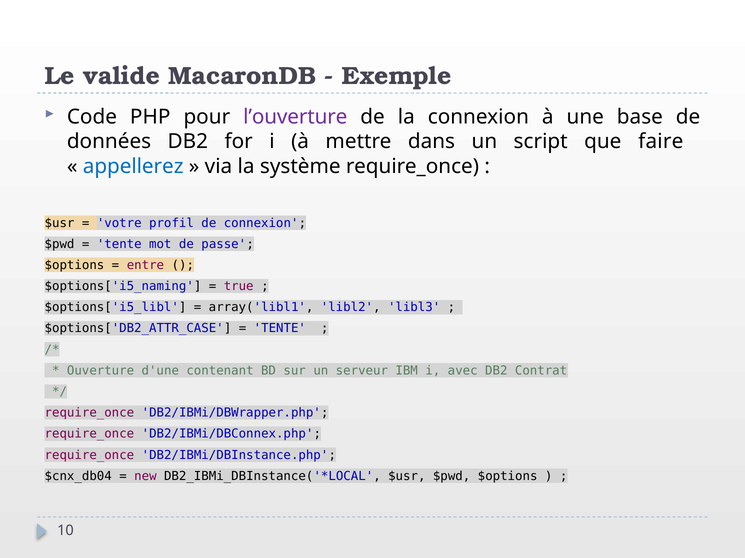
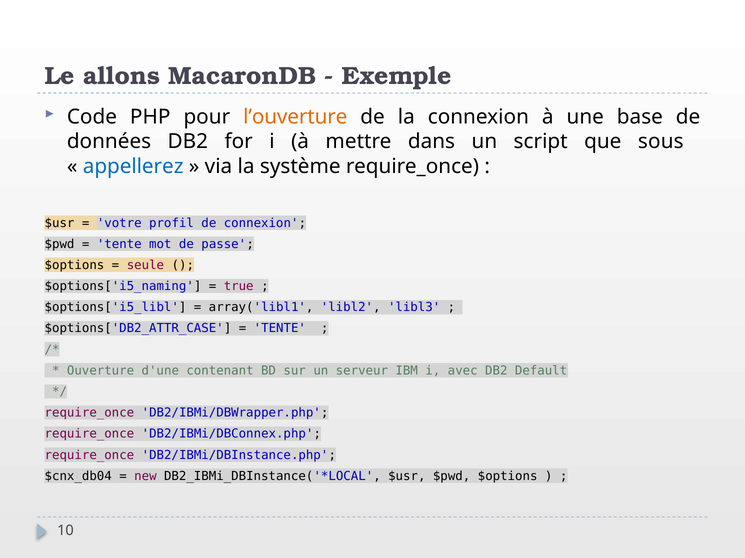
valide: valide -> allons (122, 76)
l’ouverture colour: purple -> orange (295, 117)
faire: faire -> sous (661, 142)
entre: entre -> seule (145, 265)
Contrat: Contrat -> Default (541, 371)
